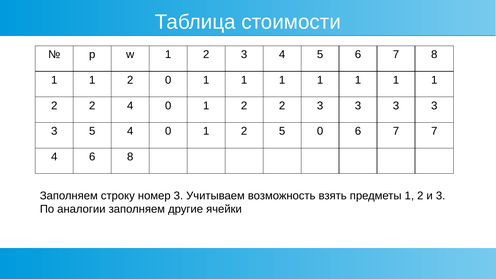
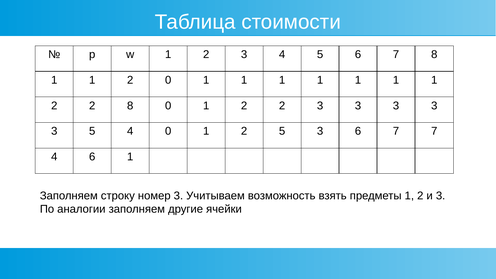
2 4: 4 -> 8 (130, 106)
5 0: 0 -> 3 (320, 131)
6 8: 8 -> 1 (130, 157)
